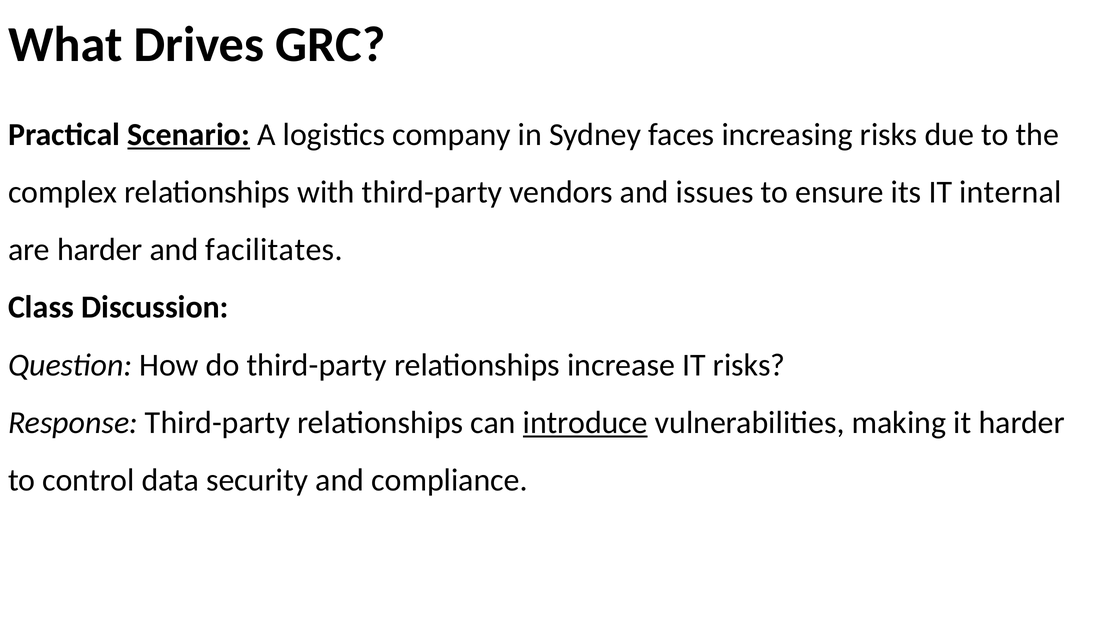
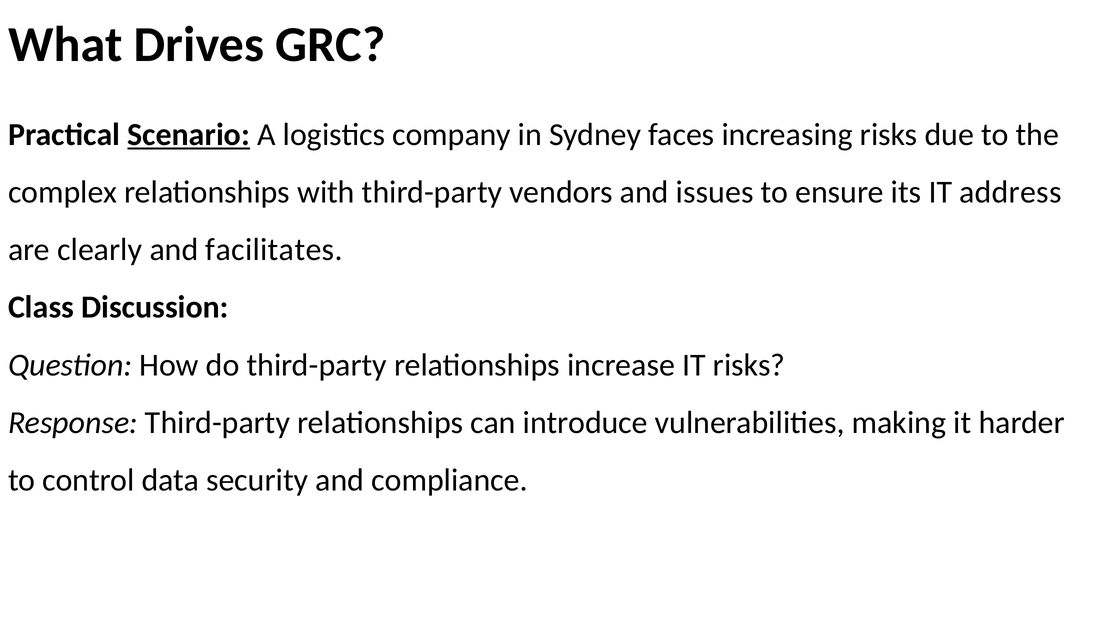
internal: internal -> address (1011, 192)
are harder: harder -> clearly (100, 250)
introduce underline: present -> none (585, 422)
